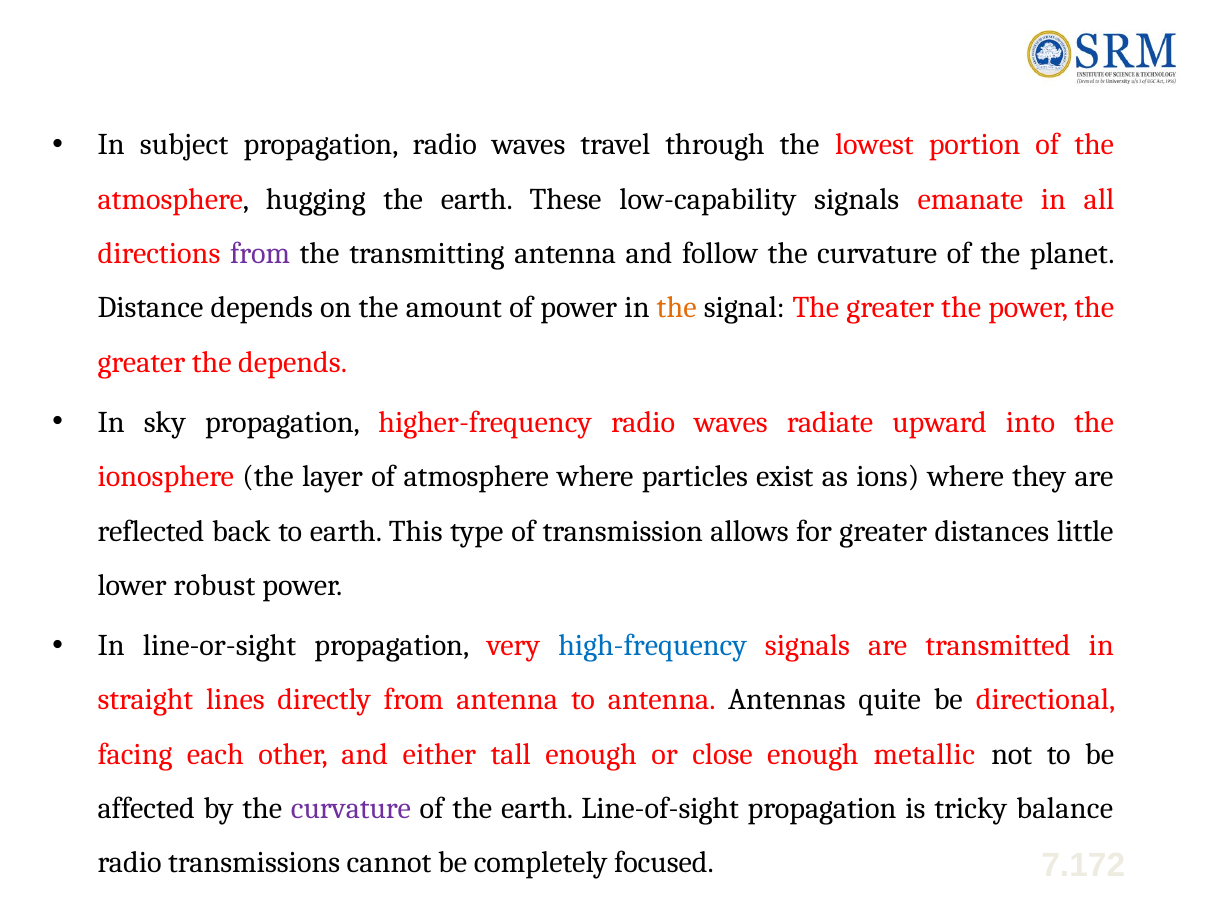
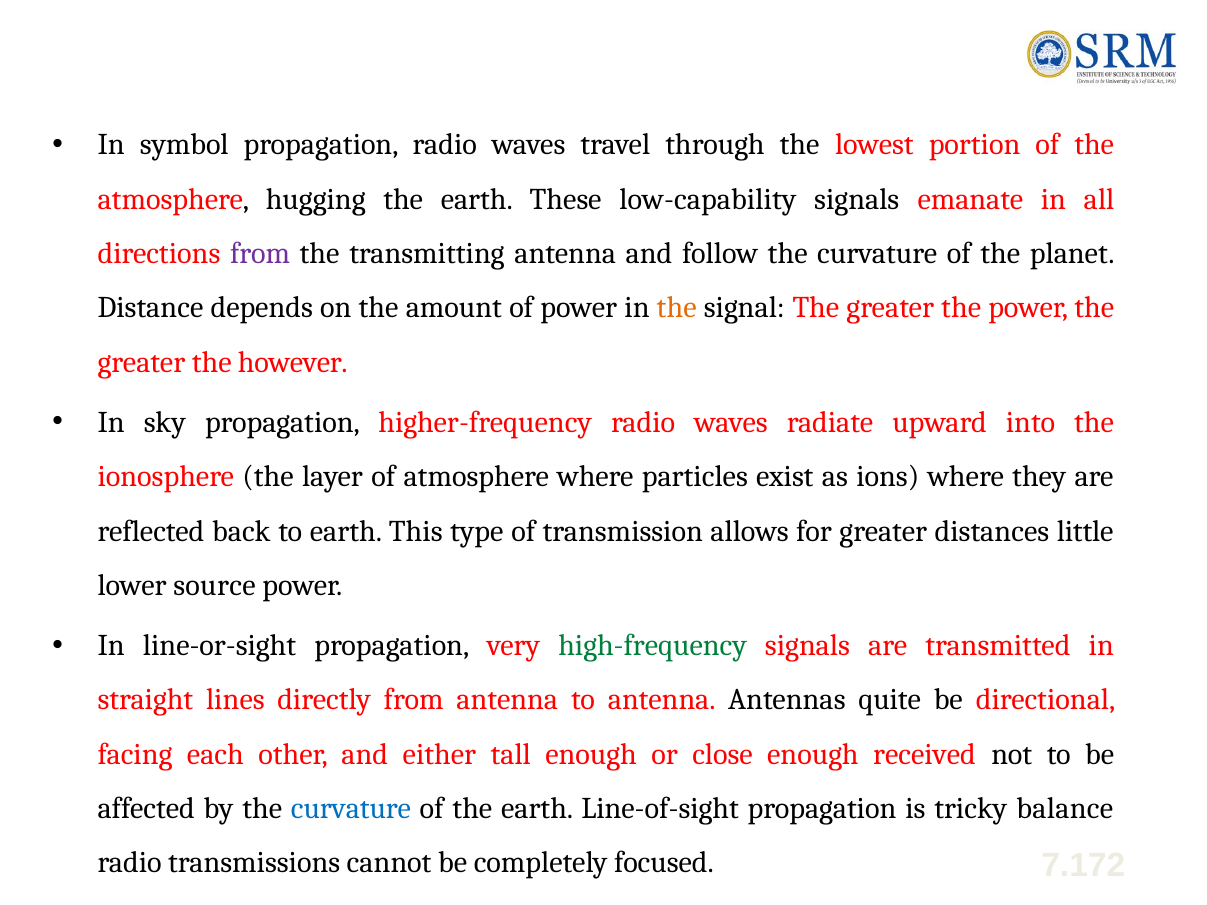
subject: subject -> symbol (184, 145)
the depends: depends -> however (293, 362)
robust: robust -> source (214, 586)
high-frequency colour: blue -> green (653, 646)
metallic: metallic -> received (924, 754)
curvature colour: purple -> blue (351, 809)
